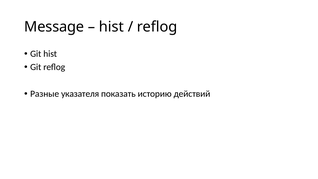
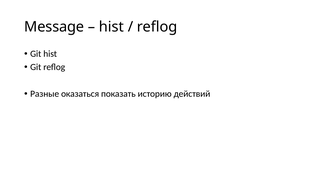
указателя: указателя -> оказаться (80, 94)
